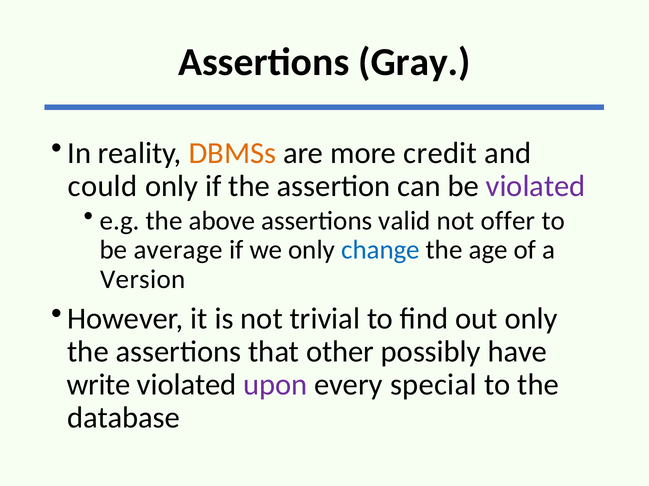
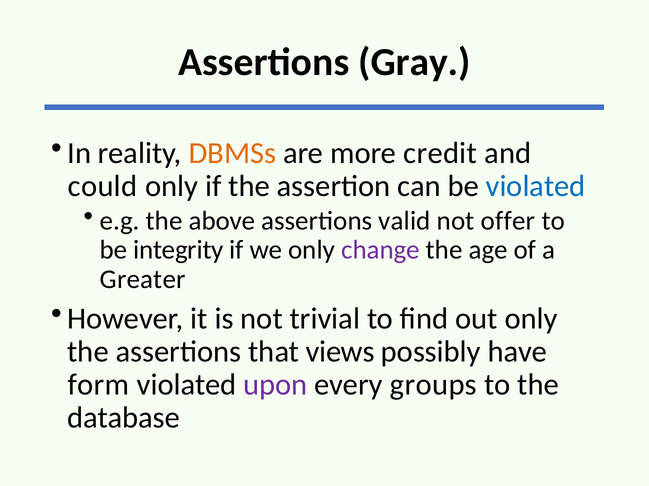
violated colour: purple -> blue (536, 186)
average: average -> integrity (178, 250)
change colour: blue -> purple (381, 250)
Version: Version -> Greater (143, 280)
other: other -> views (340, 352)
write: write -> form (98, 385)
special: special -> groups (433, 385)
